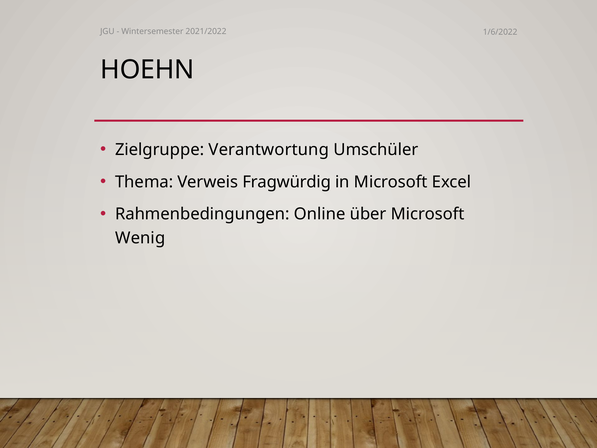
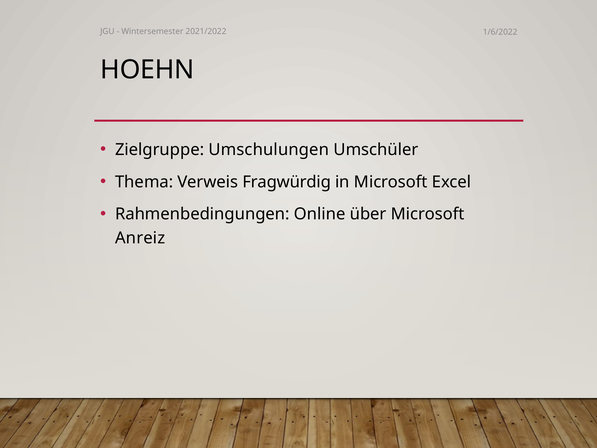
Verantwortung: Verantwortung -> Umschulungen (269, 150)
Wenig: Wenig -> Anreiz (140, 238)
